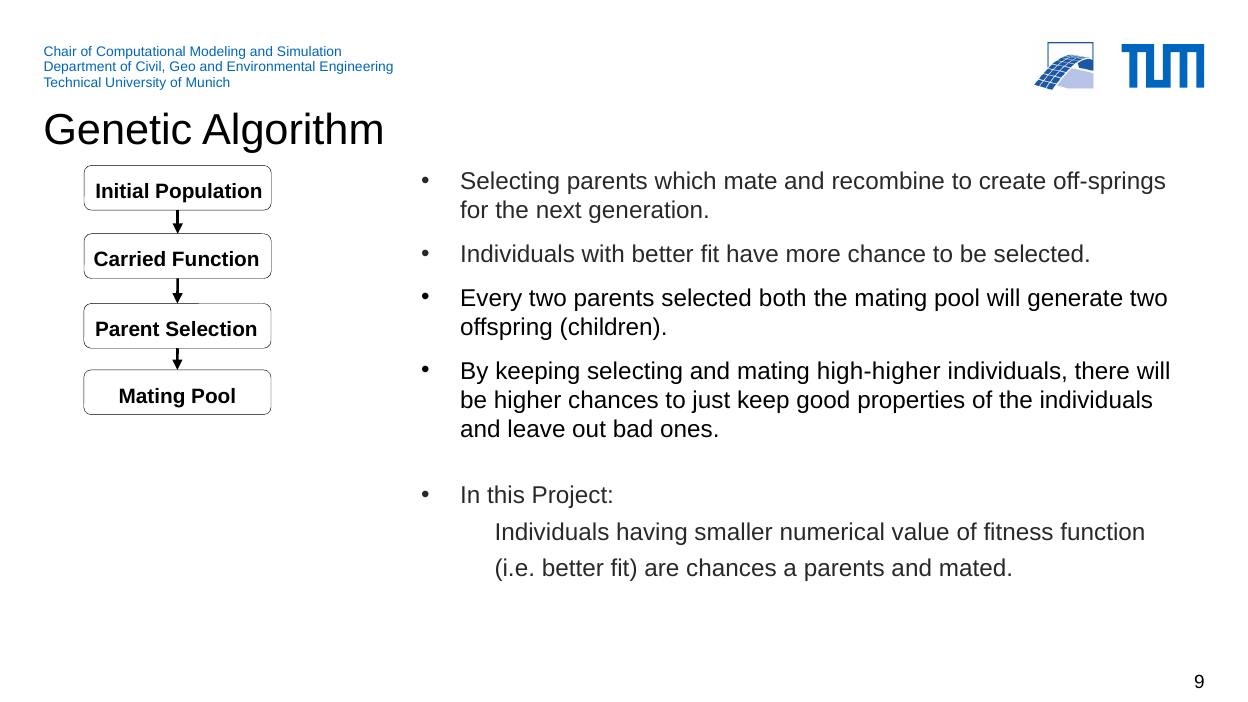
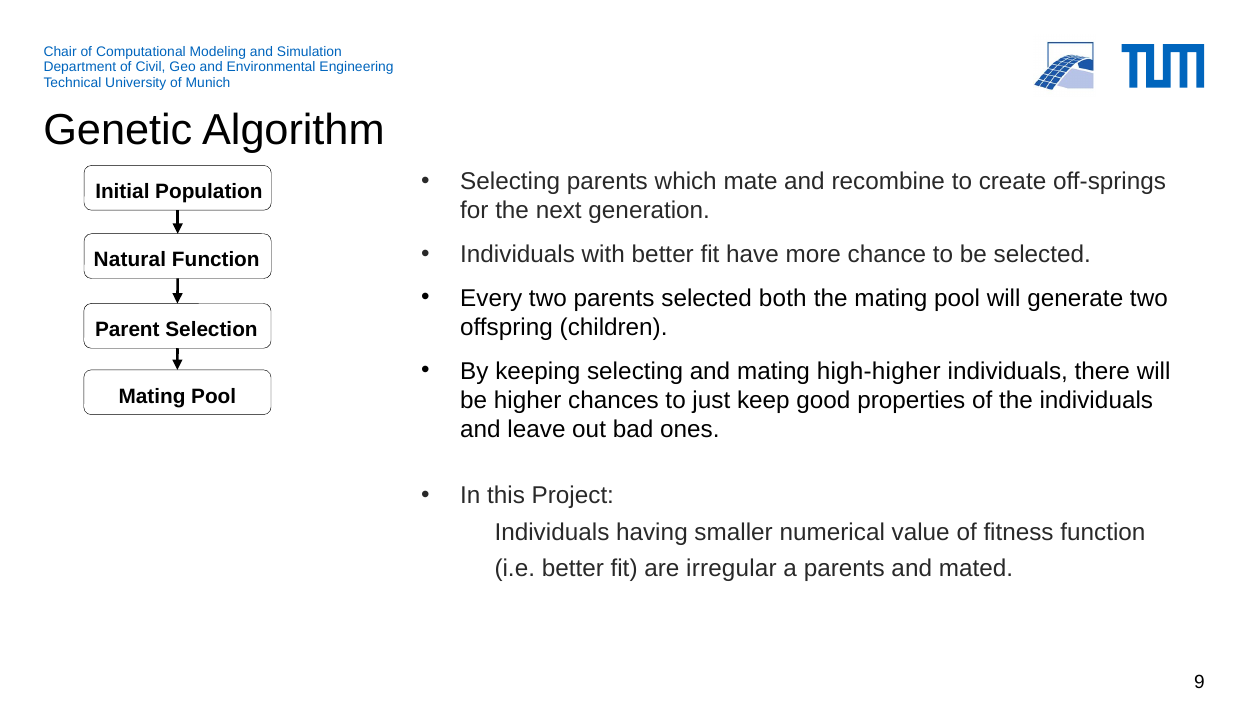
Carried: Carried -> Natural (130, 260)
are chances: chances -> irregular (731, 569)
